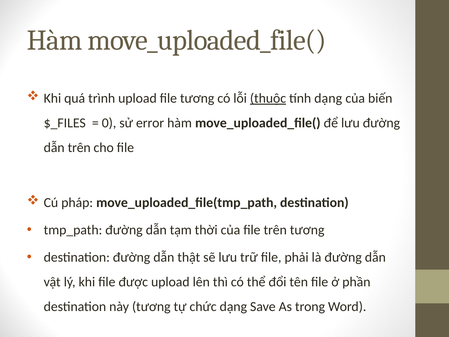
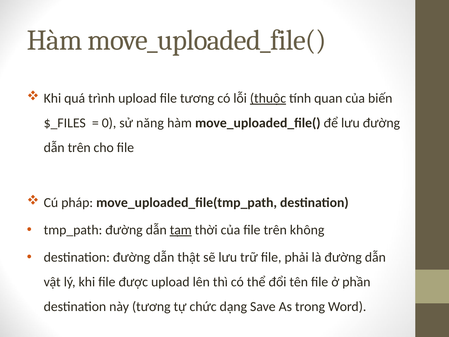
tính dạng: dạng -> quan (328, 98)
error: error -> năng (150, 123)
tạm underline: none -> present (181, 230)
trên tương: tương -> không (307, 230)
